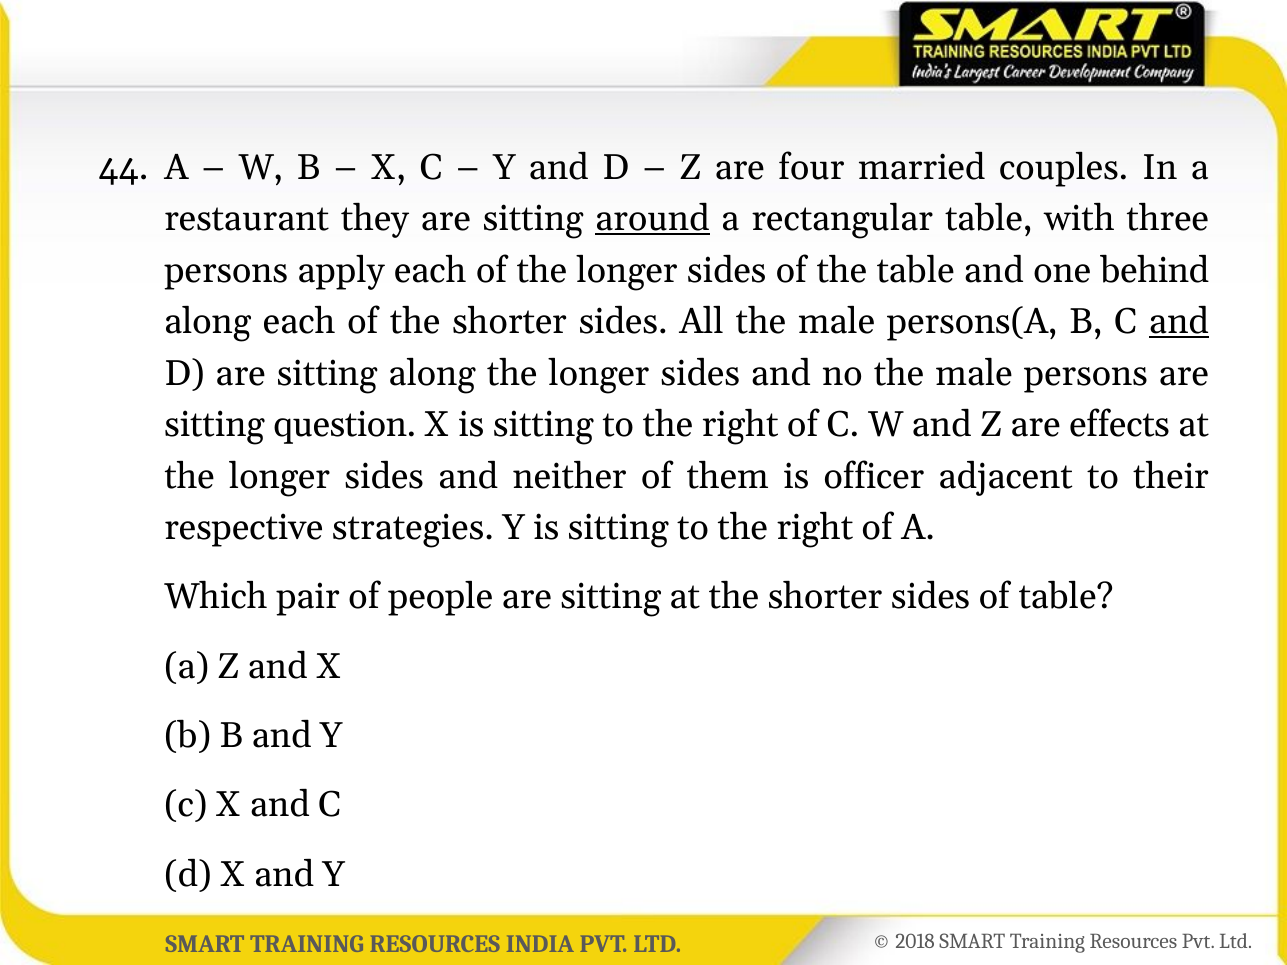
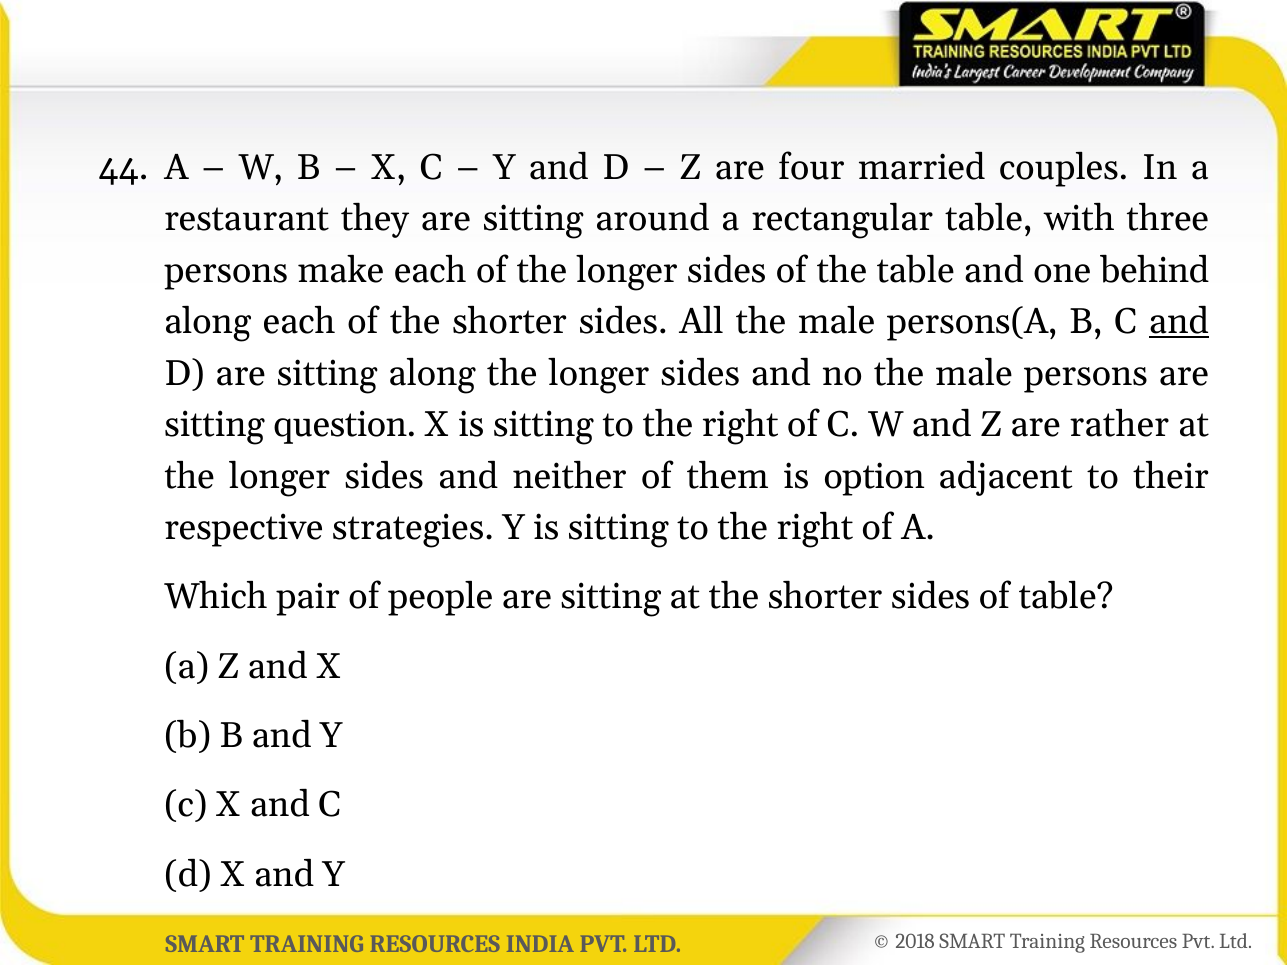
around underline: present -> none (652, 219)
apply: apply -> make (341, 270)
effects: effects -> rather (1119, 425)
officer: officer -> option (874, 476)
